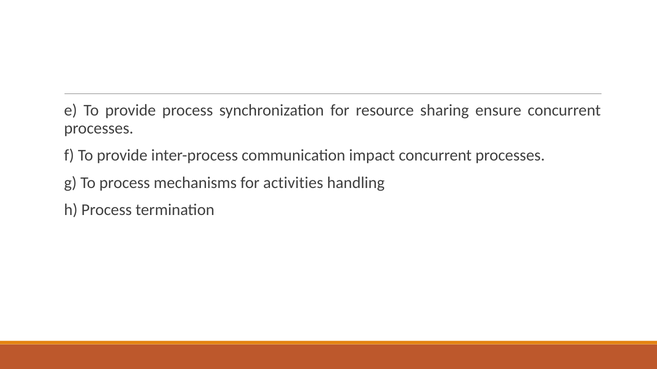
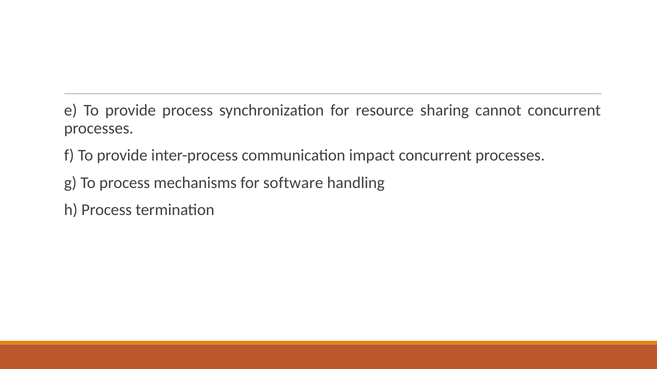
ensure: ensure -> cannot (498, 111)
activities: activities -> software (293, 183)
